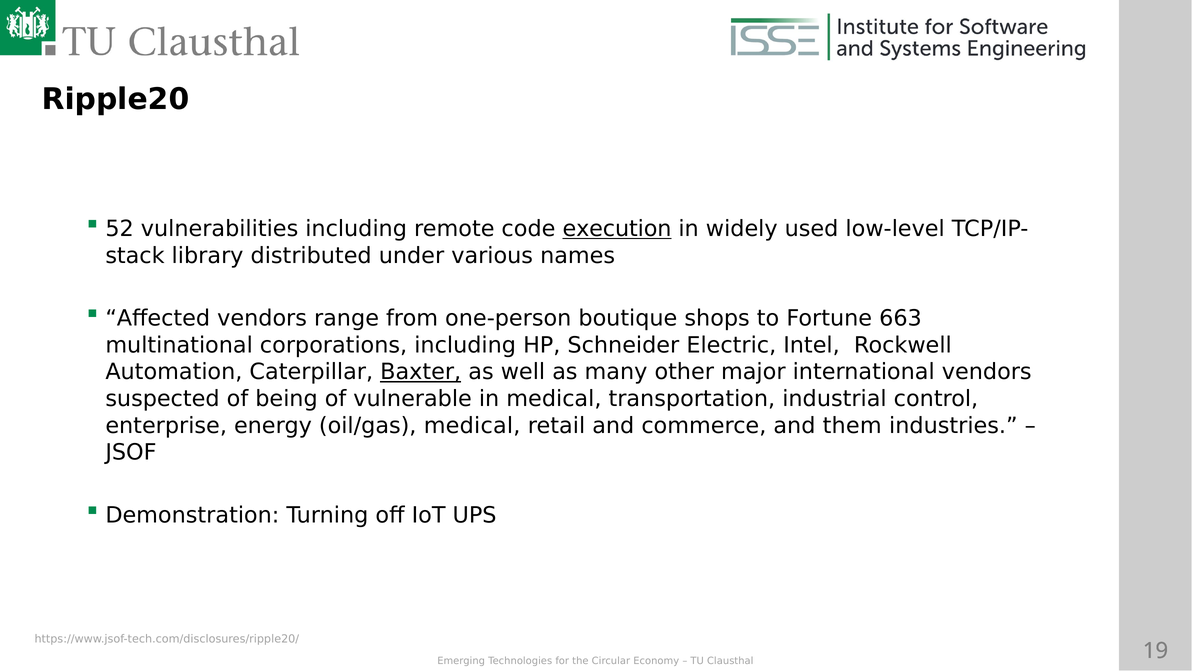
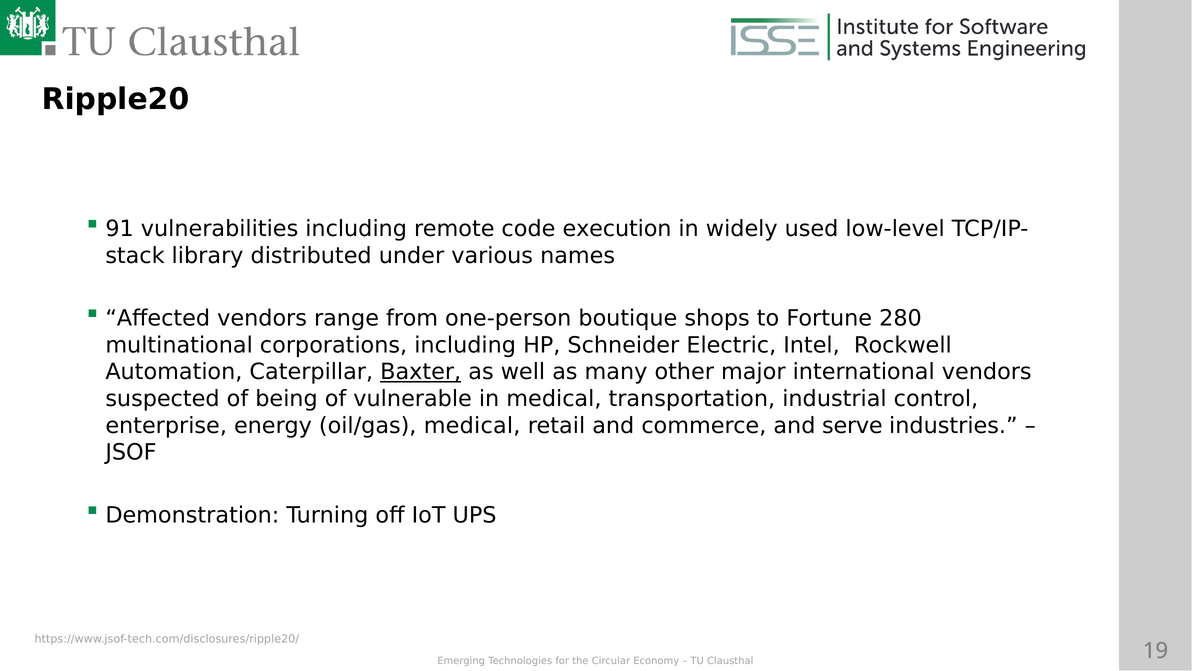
52: 52 -> 91 (120, 229)
execution underline: present -> none (617, 229)
663: 663 -> 280 (900, 318)
them: them -> serve (852, 425)
